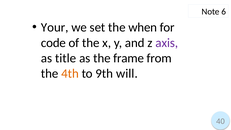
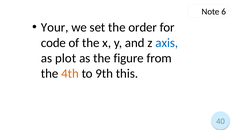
when: when -> order (143, 27)
axis colour: purple -> blue (167, 43)
title: title -> plot (66, 58)
frame: frame -> figure (129, 58)
will: will -> this (127, 74)
